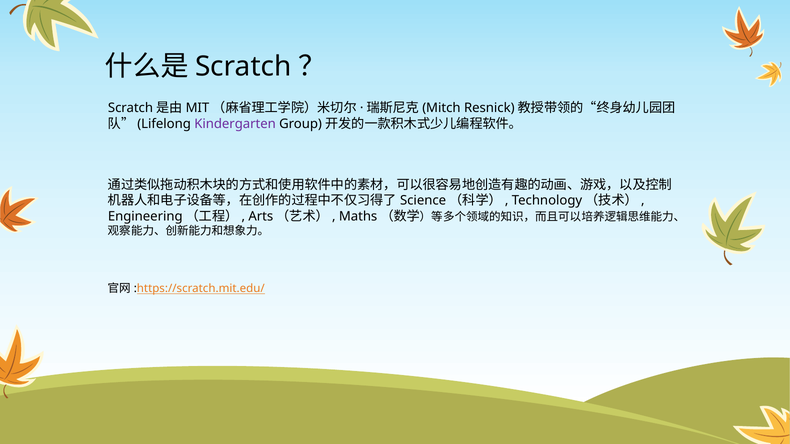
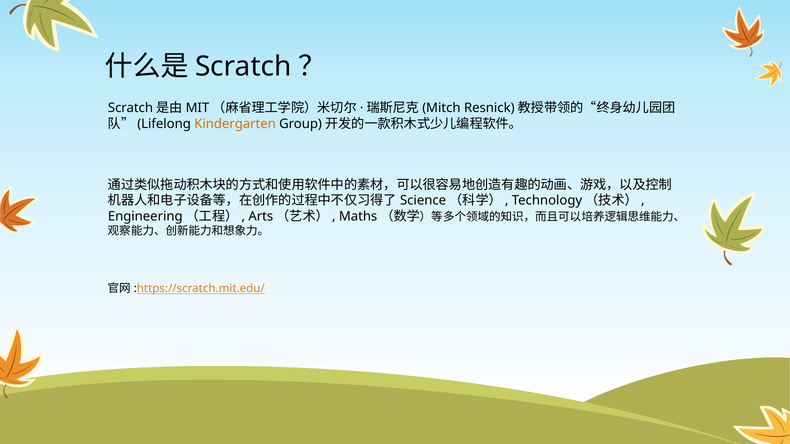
Kindergarten colour: purple -> orange (235, 124)
